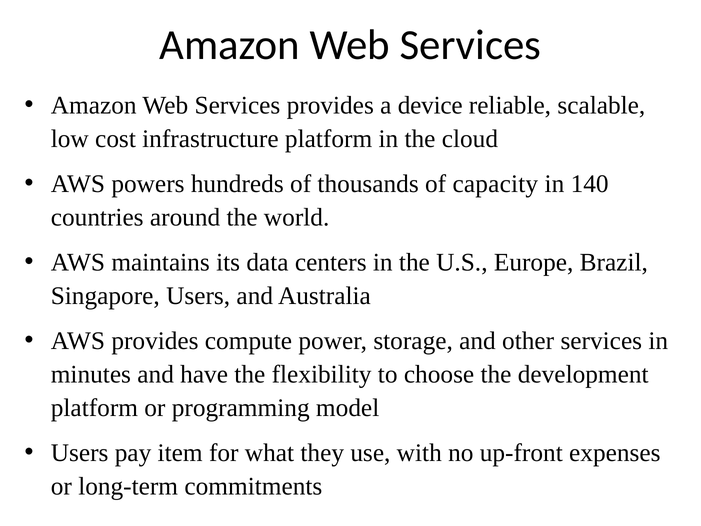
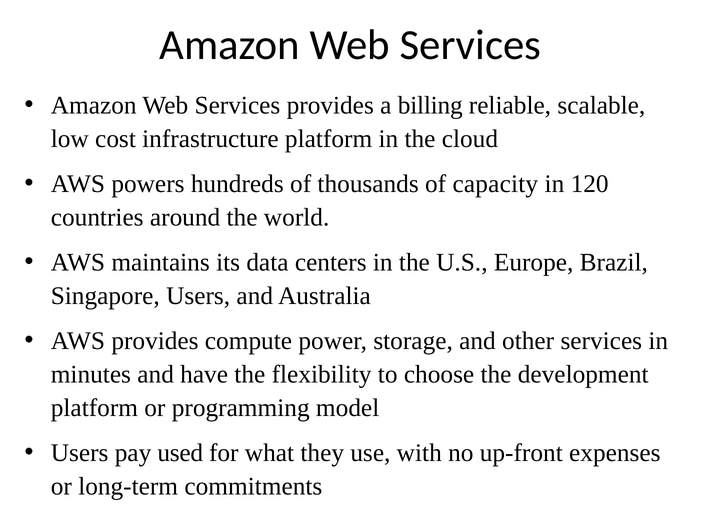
device: device -> billing (430, 105)
140: 140 -> 120 (590, 184)
item: item -> used (180, 453)
